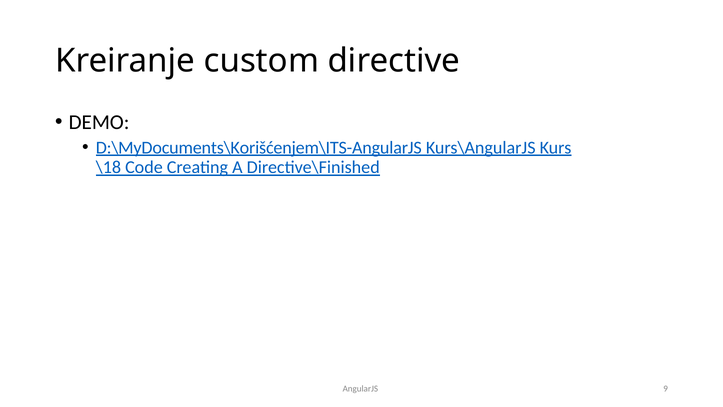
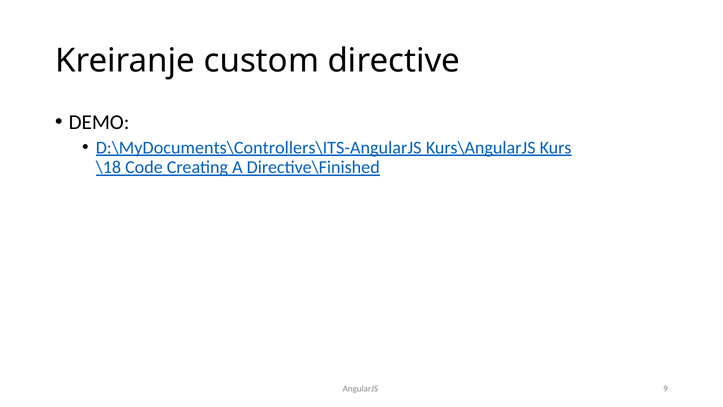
D:\MyDocuments\Korišćenjem\ITS-AngularJS: D:\MyDocuments\Korišćenjem\ITS-AngularJS -> D:\MyDocuments\Controllers\ITS-AngularJS (259, 147)
